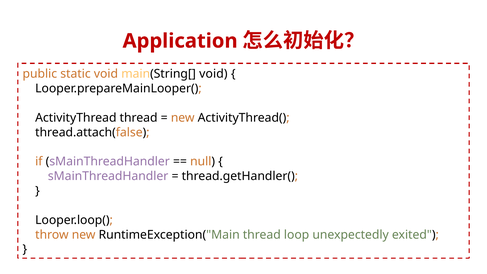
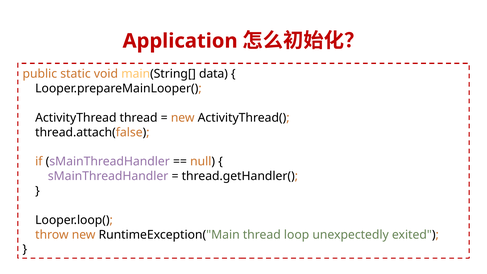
main(String[ void: void -> data (213, 74)
